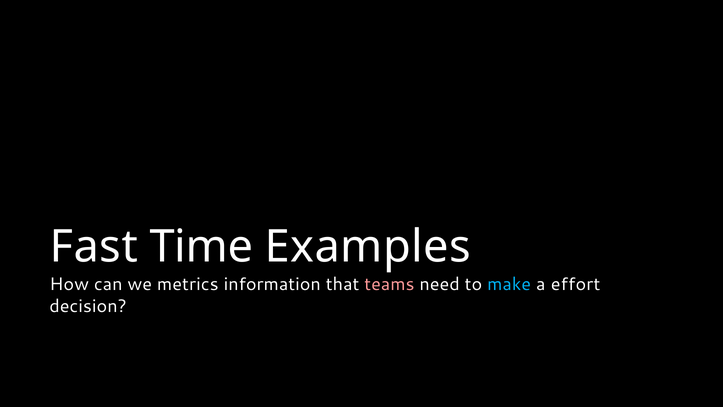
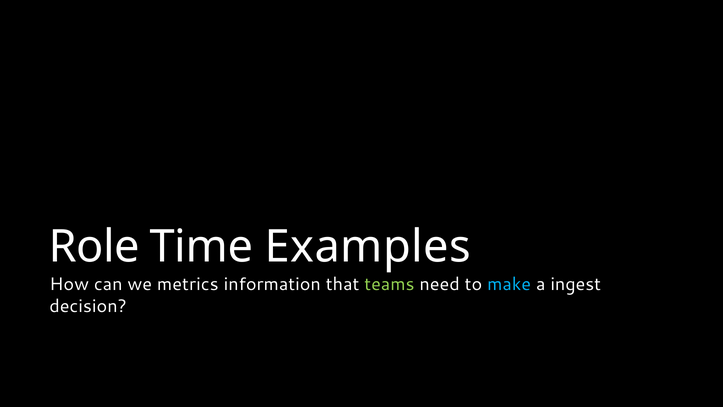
Fast: Fast -> Role (94, 247)
teams colour: pink -> light green (389, 284)
effort: effort -> ingest (576, 284)
